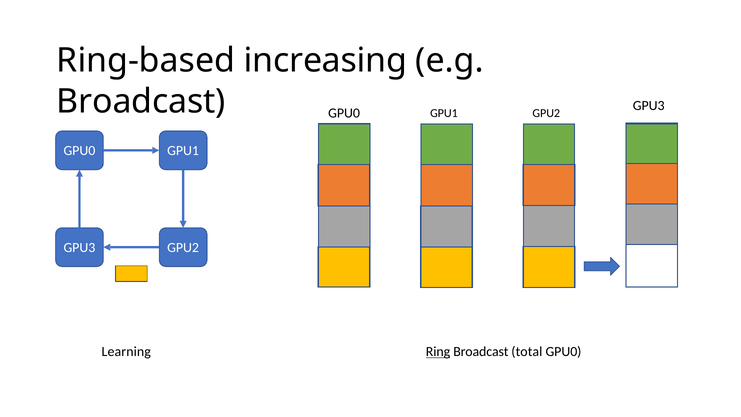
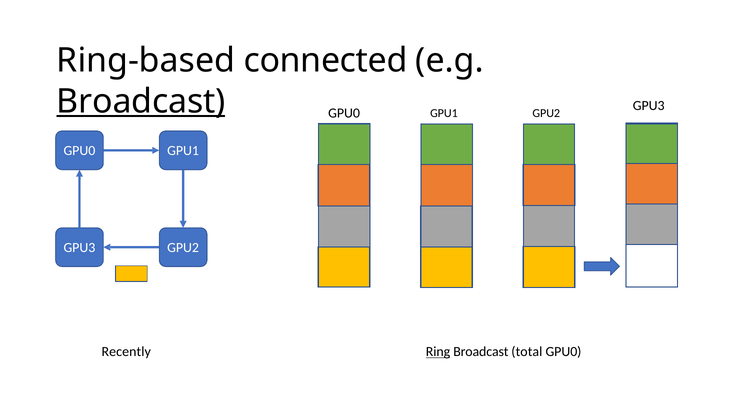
increasing: increasing -> connected (326, 61)
Broadcast underline: none -> present (141, 101)
Learning: Learning -> Recently (126, 352)
